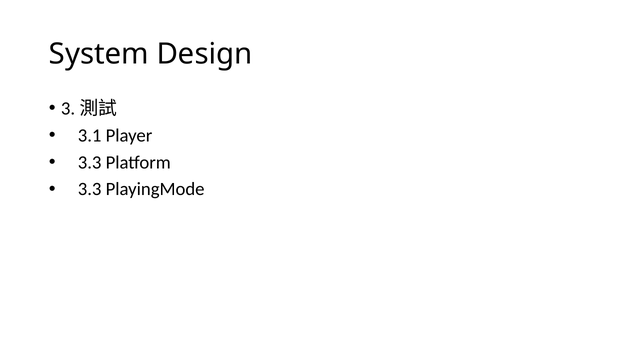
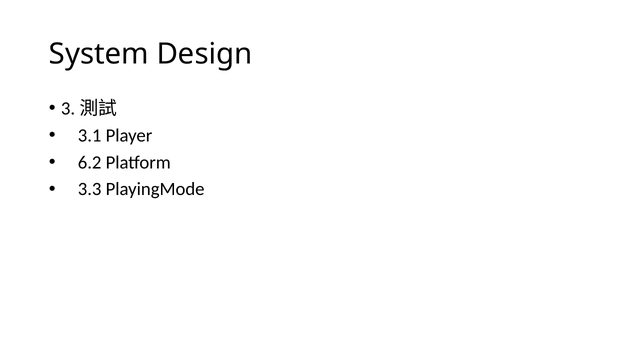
3.3: 3.3 -> 6.2 (90, 162)
